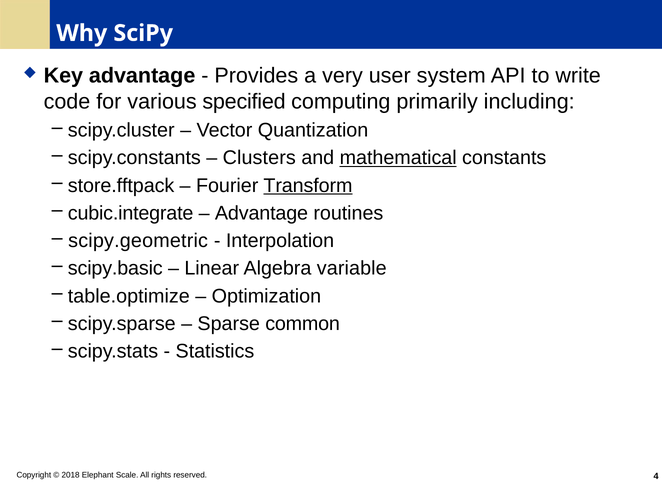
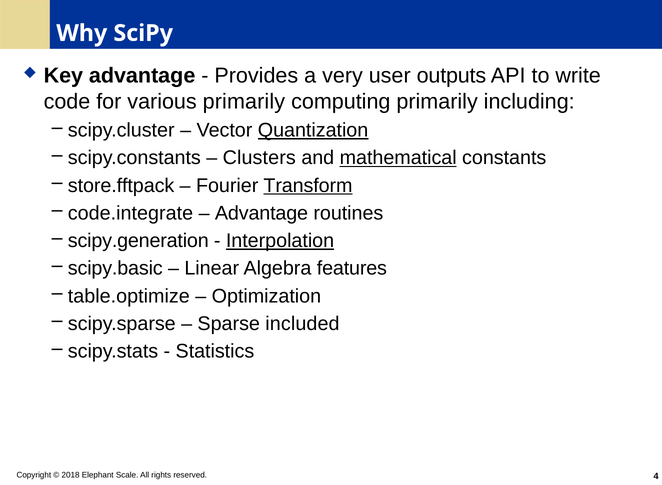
system: system -> outputs (451, 76)
various specified: specified -> primarily (244, 102)
Quantization underline: none -> present (313, 130)
cubic.integrate: cubic.integrate -> code.integrate (130, 213)
scipy.geometric: scipy.geometric -> scipy.generation (138, 240)
Interpolation underline: none -> present (280, 240)
variable: variable -> features (352, 268)
common: common -> included (302, 323)
